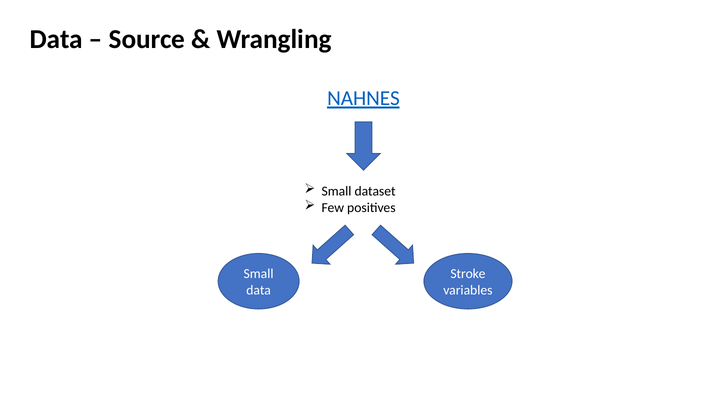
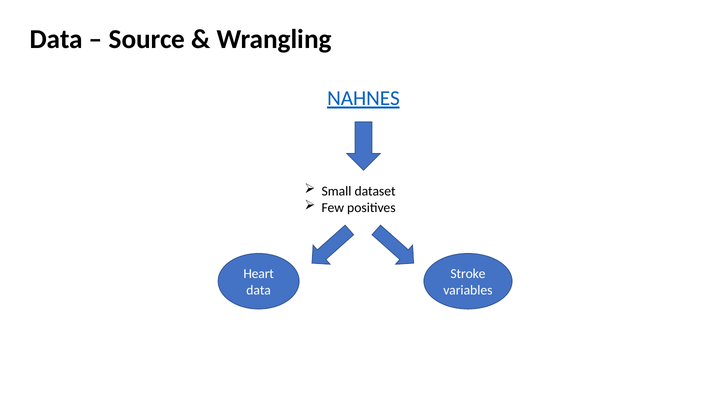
Small: Small -> Heart (259, 274)
